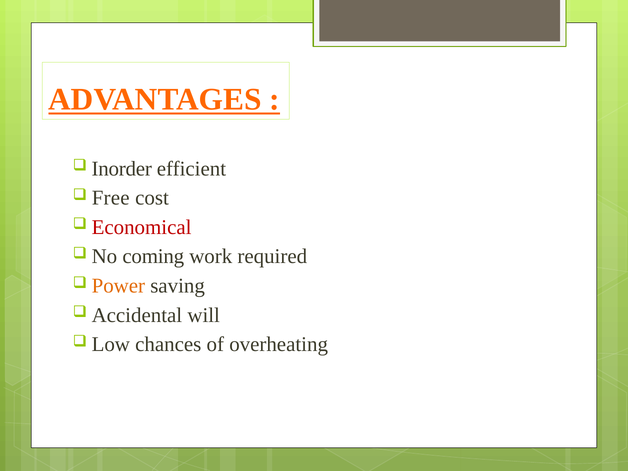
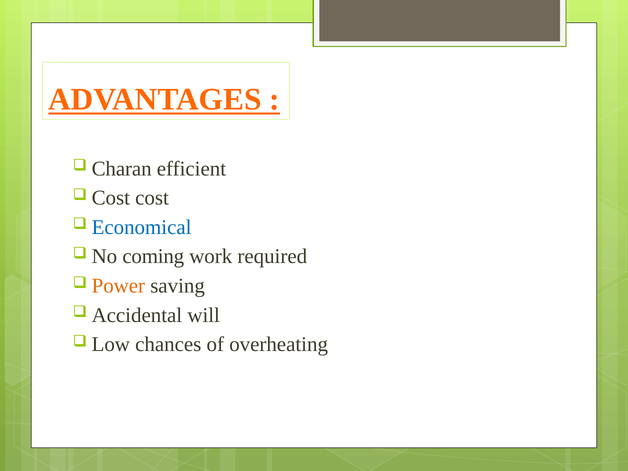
Inorder: Inorder -> Charan (122, 169)
Free: Free -> Cost (111, 198)
Economical colour: red -> blue (142, 227)
